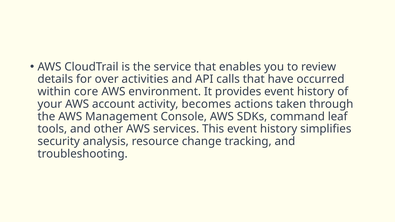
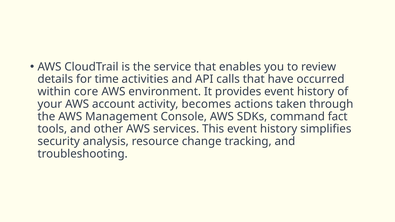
over: over -> time (107, 79)
leaf: leaf -> fact (338, 117)
